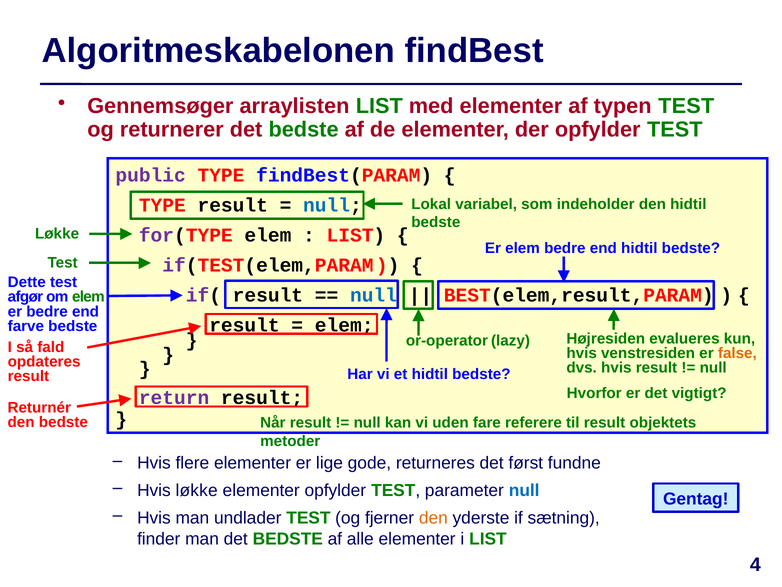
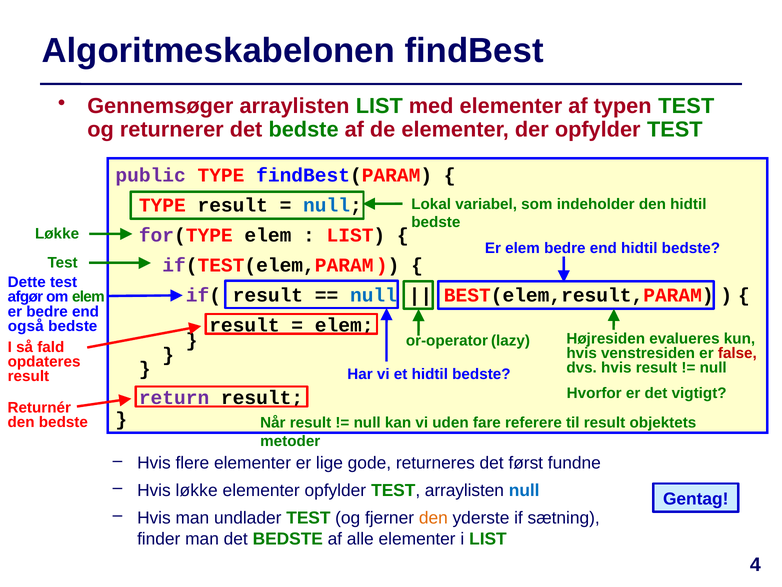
farve: farve -> også (26, 326)
false colour: orange -> red (737, 353)
TEST parameter: parameter -> arraylisten (464, 490)
